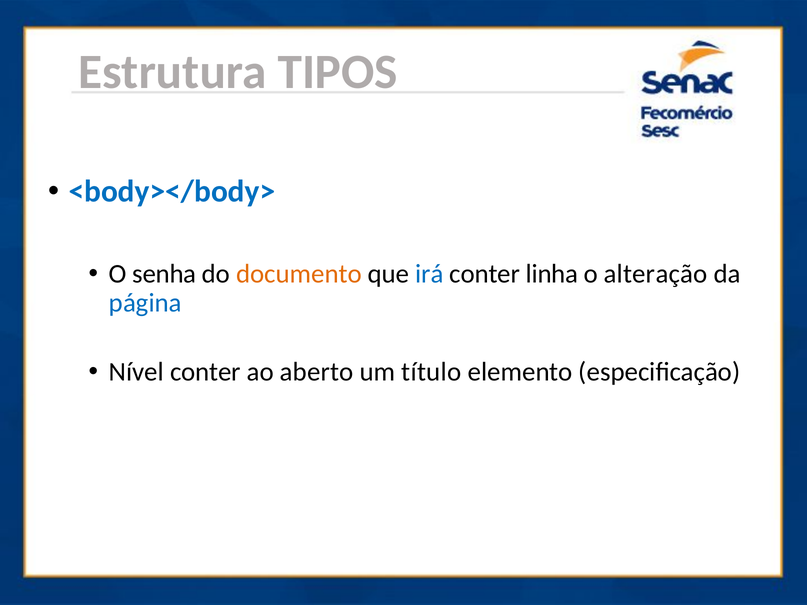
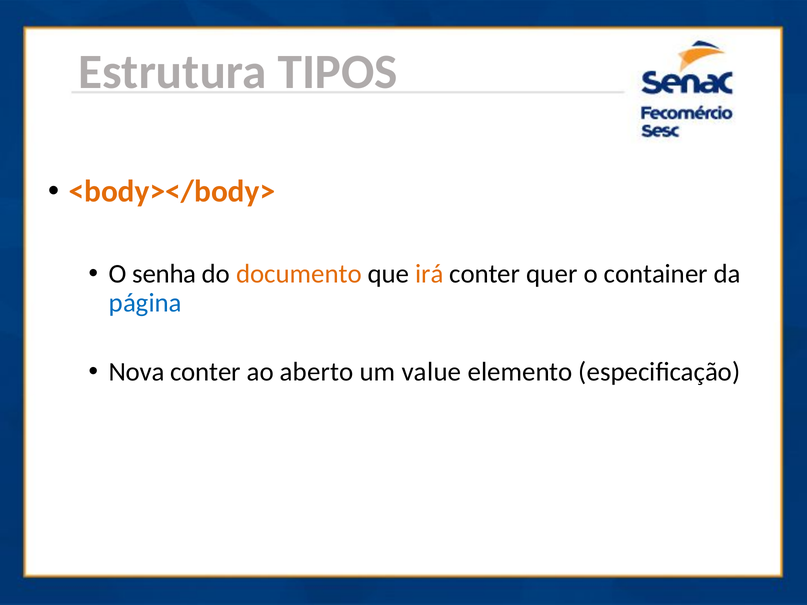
<body></body> colour: blue -> orange (172, 192)
irá colour: blue -> orange (430, 274)
linha: linha -> quer (552, 274)
alteração: alteração -> container (656, 274)
Nível: Nível -> Nova (137, 372)
título: título -> value (431, 372)
